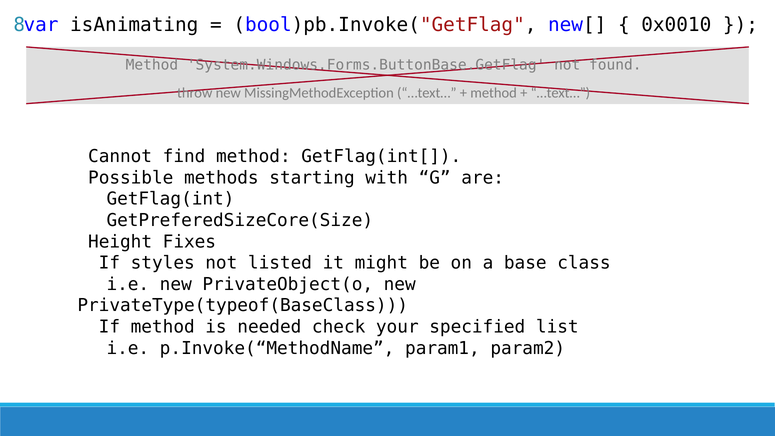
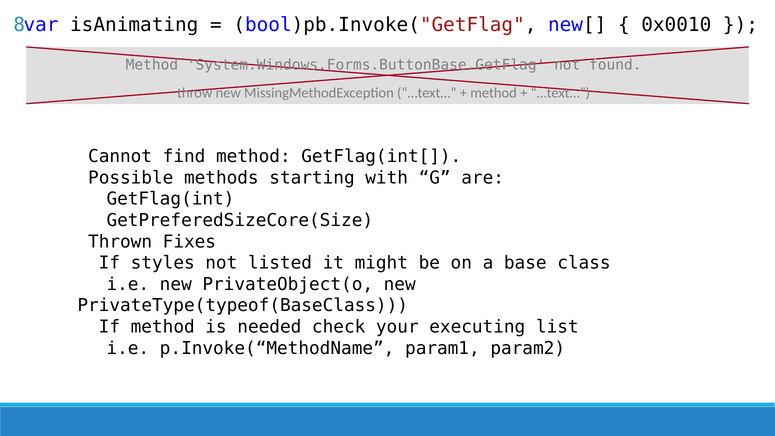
Height: Height -> Thrown (120, 242)
specified: specified -> executing (477, 327)
